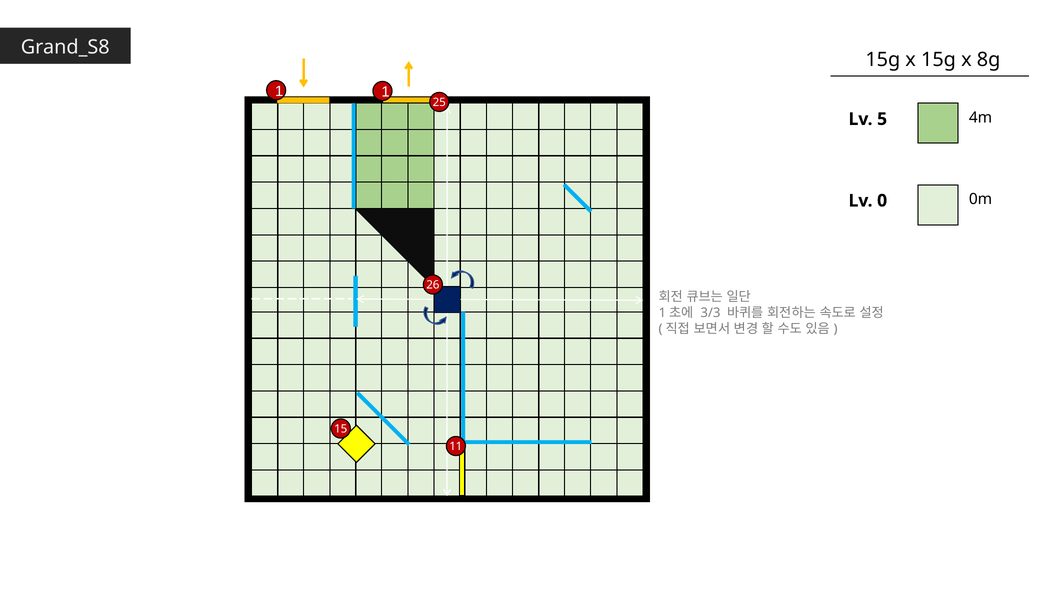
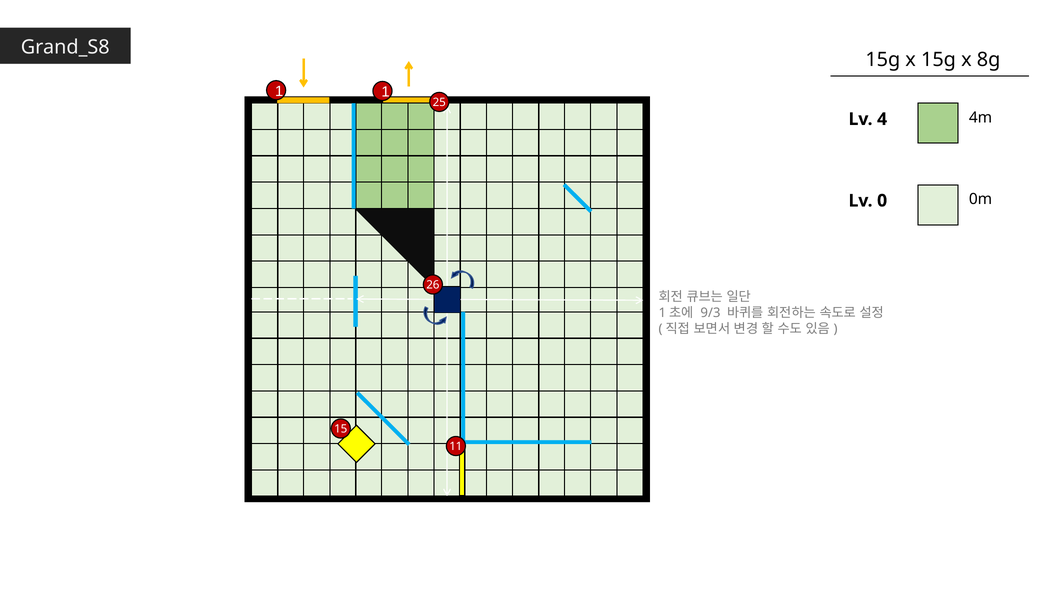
5: 5 -> 4 (882, 119)
3/3: 3/3 -> 9/3 (711, 313)
